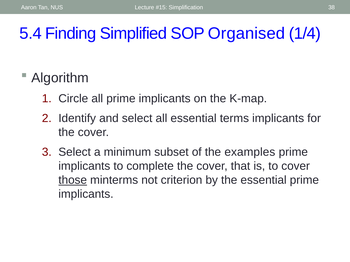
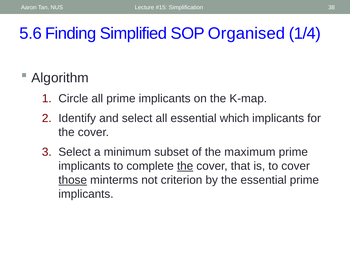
5.4: 5.4 -> 5.6 (31, 34)
terms: terms -> which (234, 119)
examples: examples -> maximum (250, 152)
the underline: none -> present (185, 166)
